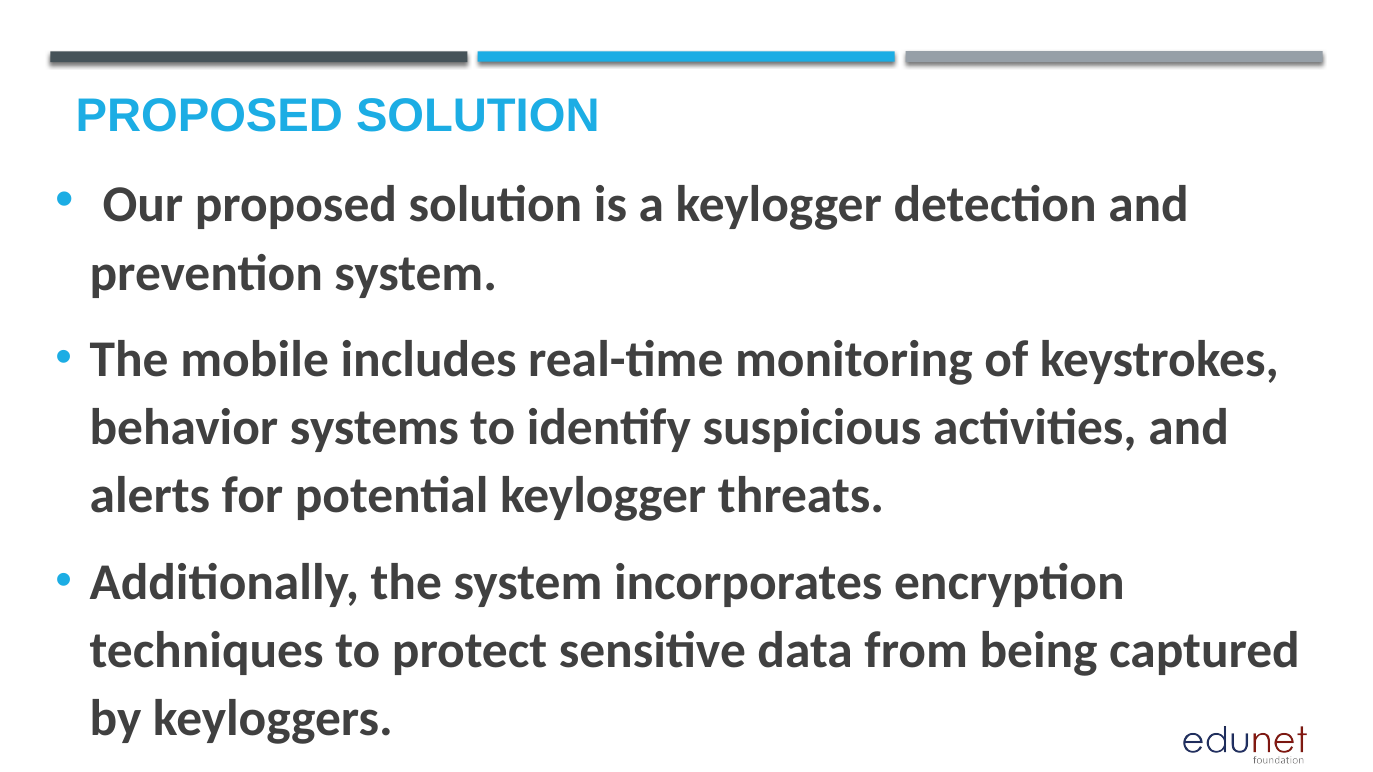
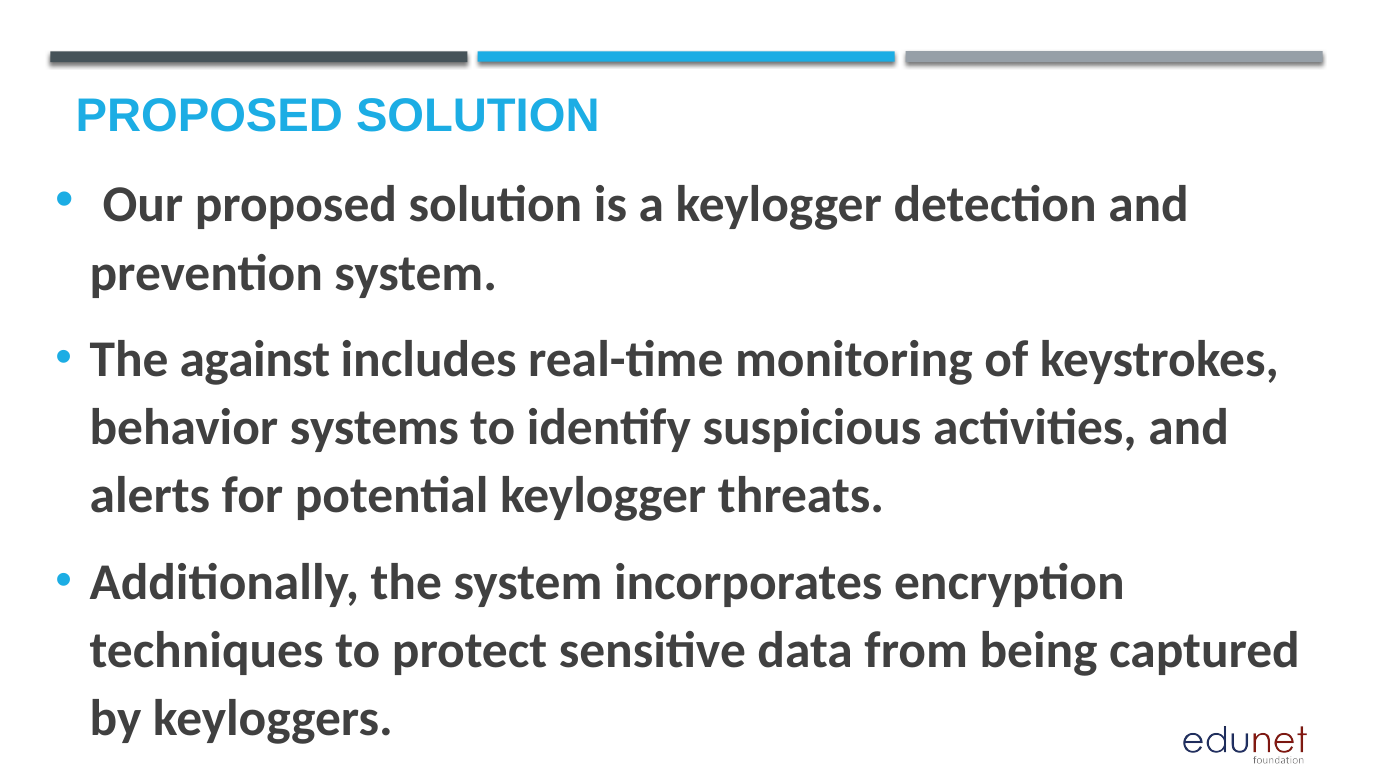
mobile: mobile -> against (255, 360)
